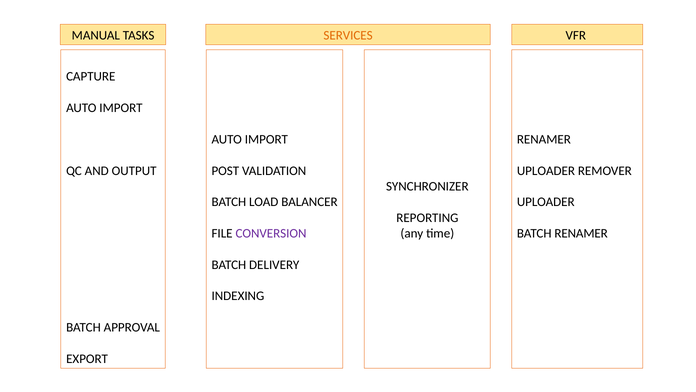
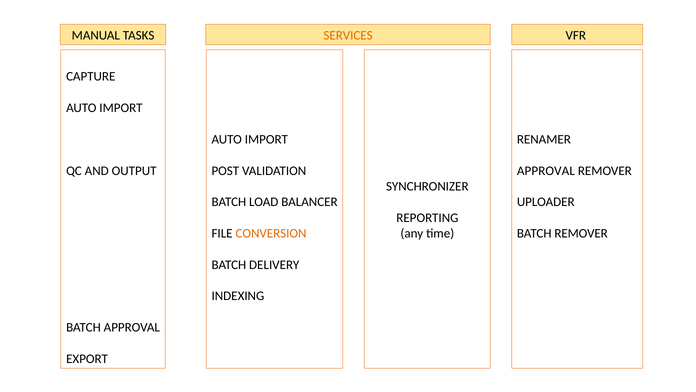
UPLOADER: UPLOADER -> APPROVAL (546, 171)
CONVERSION colour: purple -> orange (271, 233)
BATCH RENAMER: RENAMER -> REMOVER (581, 233)
